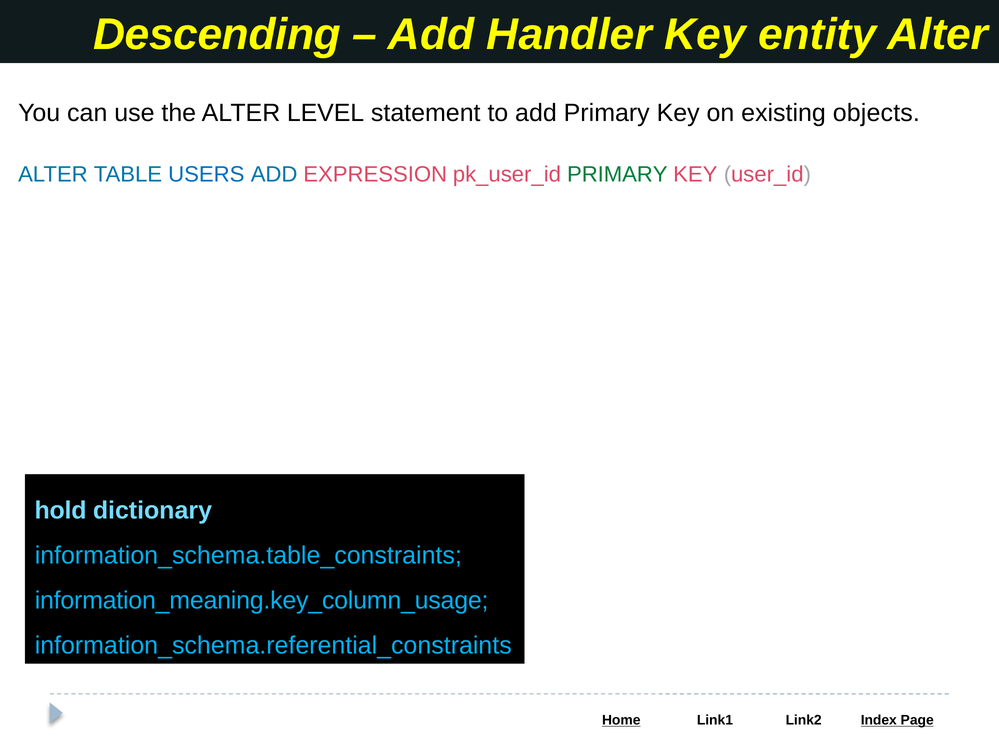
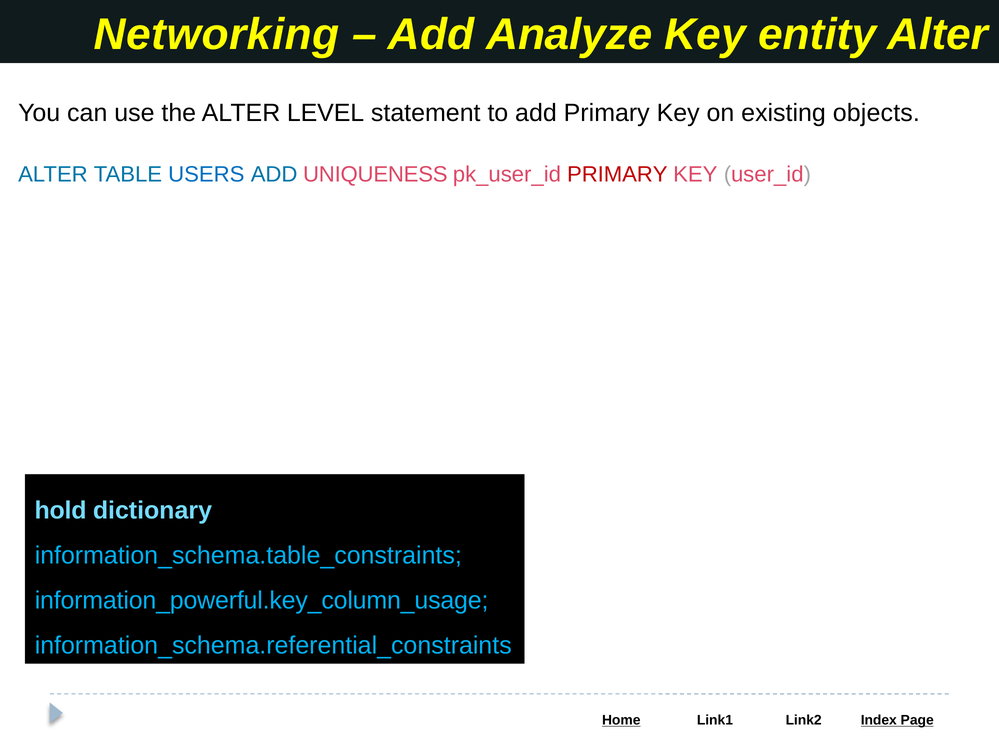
Descending: Descending -> Networking (217, 35)
Handler: Handler -> Analyze (569, 35)
EXPRESSION: EXPRESSION -> UNIQUENESS (375, 174)
PRIMARY colour: green -> red (617, 174)
information_meaning.key_column_usage: information_meaning.key_column_usage -> information_powerful.key_column_usage (262, 601)
